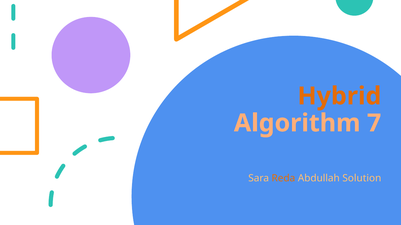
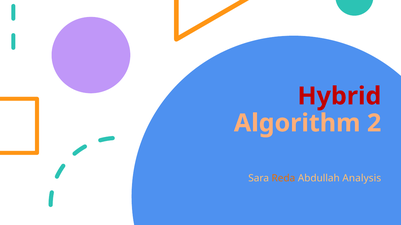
Hybrid colour: orange -> red (339, 96)
7: 7 -> 2 (374, 123)
Solution: Solution -> Analysis (362, 179)
